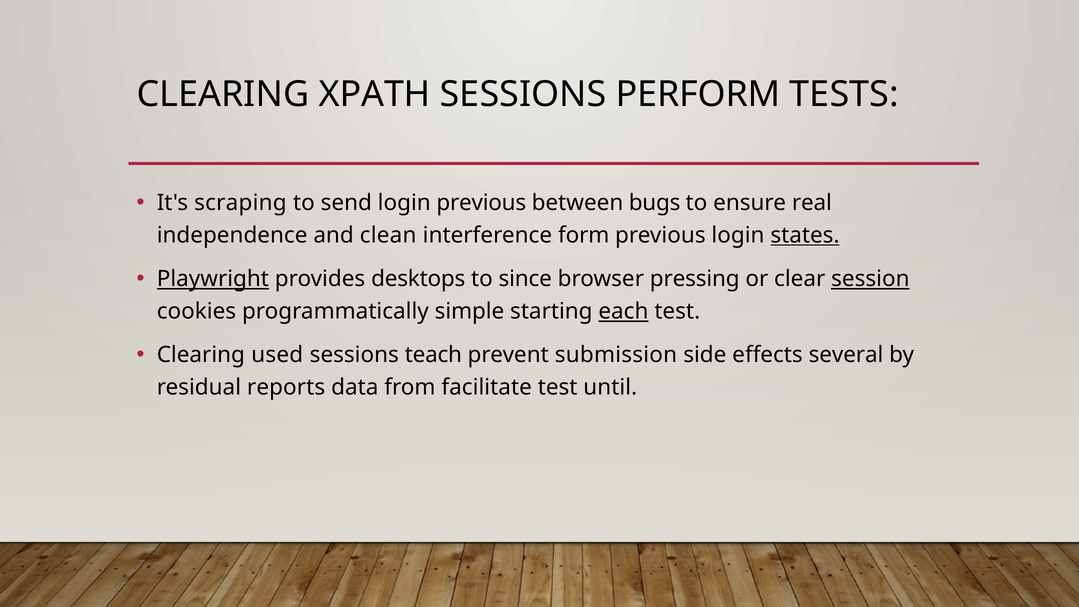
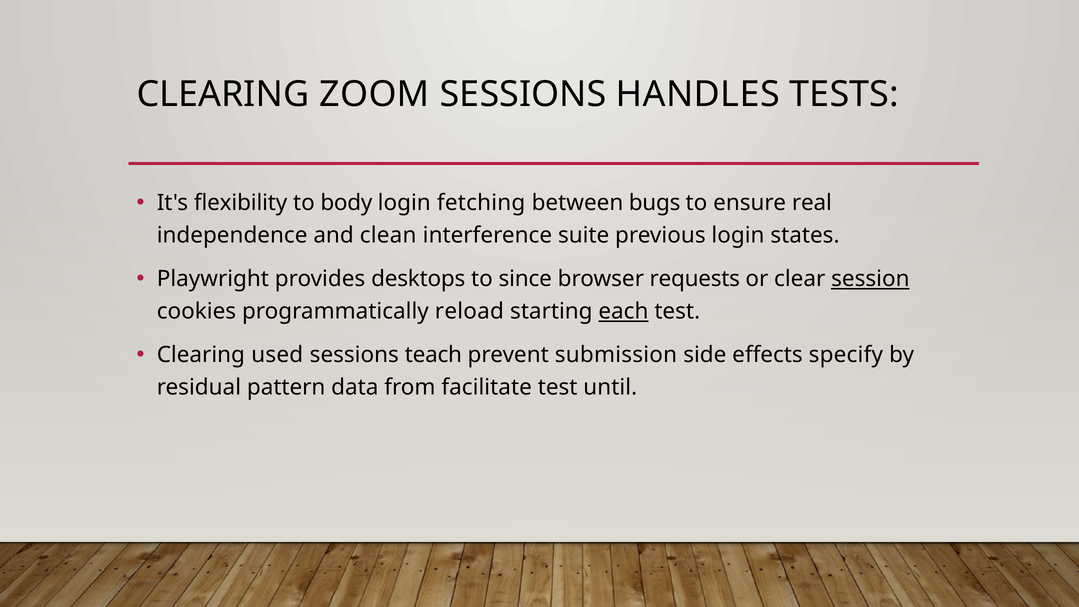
XPATH: XPATH -> ZOOM (374, 94)
PERFORM: PERFORM -> HANDLES (698, 94)
scraping: scraping -> flexibility (241, 203)
send: send -> body (346, 203)
login previous: previous -> fetching (481, 203)
form: form -> suite (584, 235)
states underline: present -> none (805, 235)
Playwright underline: present -> none (213, 279)
pressing: pressing -> requests (695, 279)
simple: simple -> reload (469, 311)
several: several -> specify (846, 355)
reports: reports -> pattern (286, 387)
